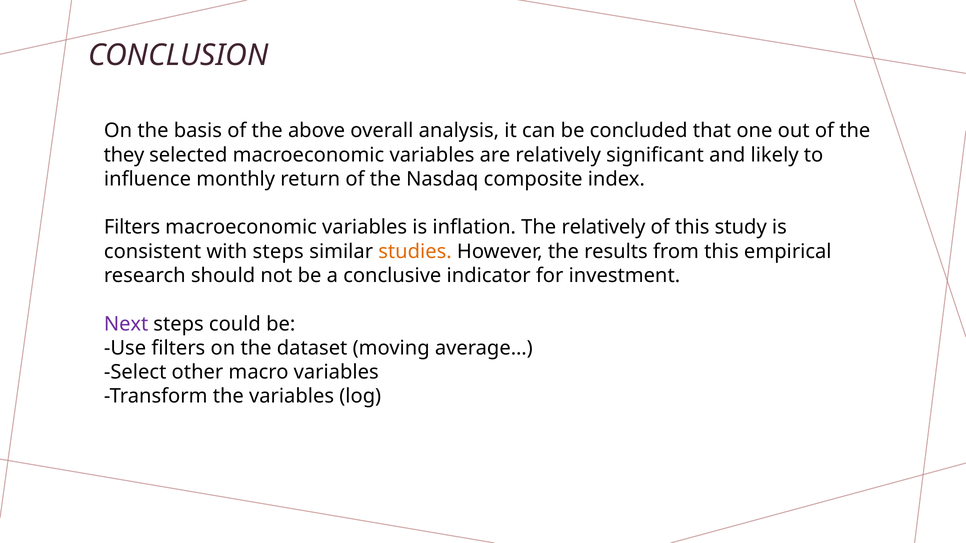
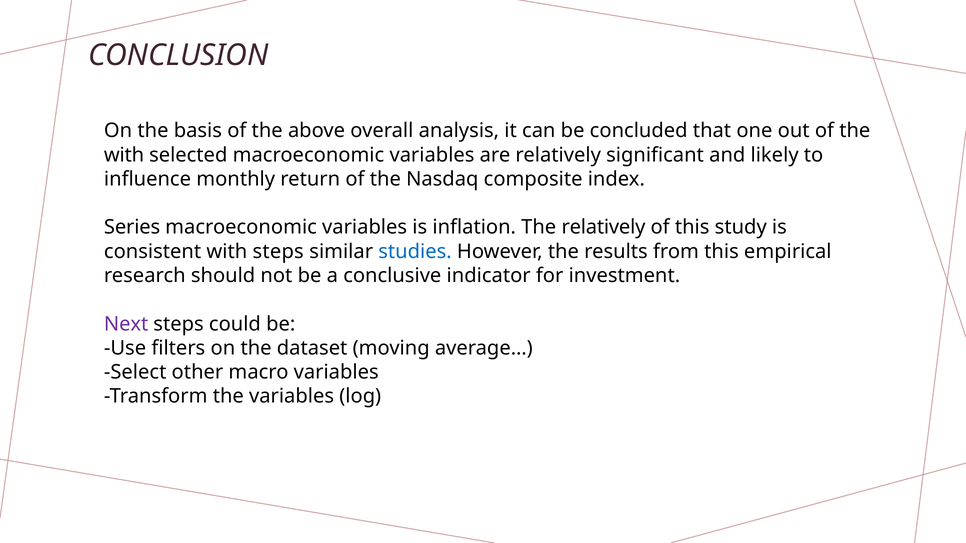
they: they -> with (124, 155)
Filters: Filters -> Series (132, 228)
studies colour: orange -> blue (415, 252)
